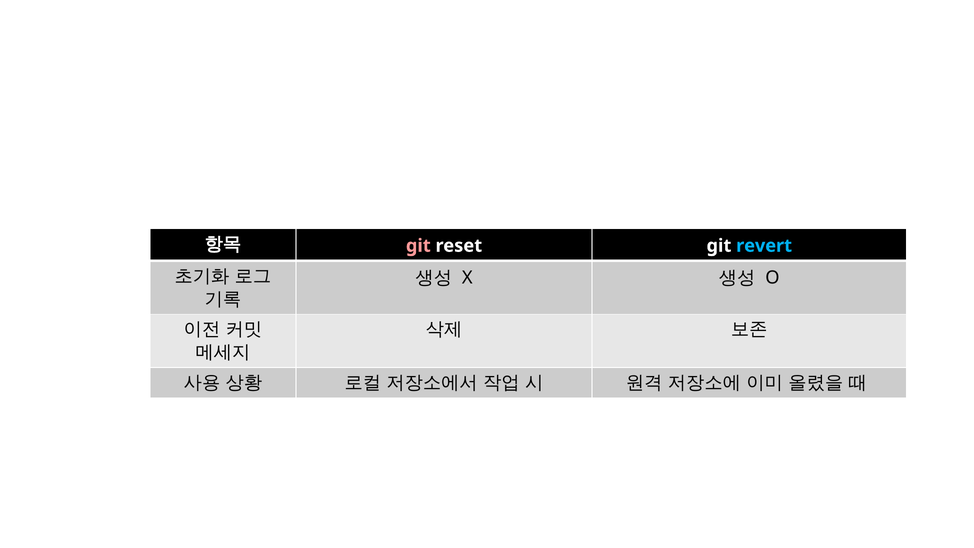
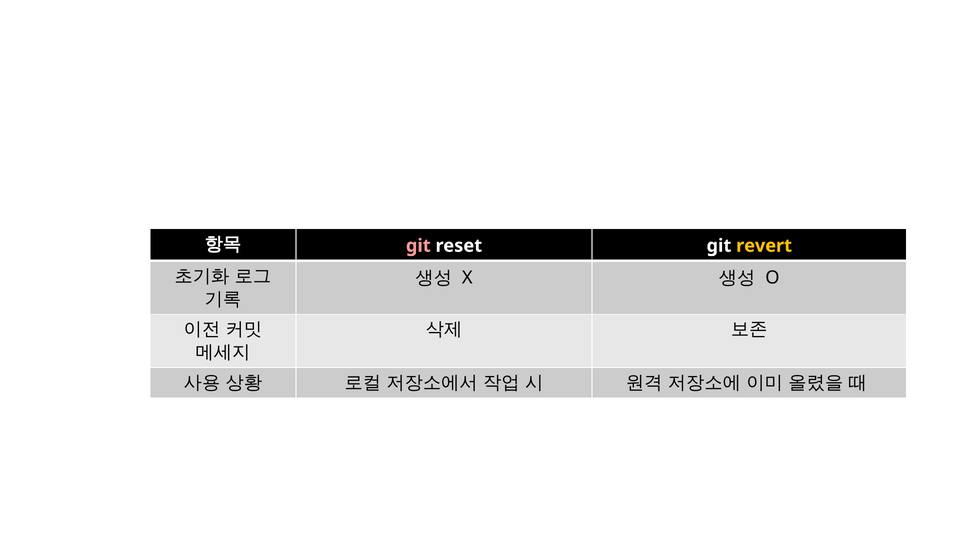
revert colour: light blue -> yellow (764, 246)
